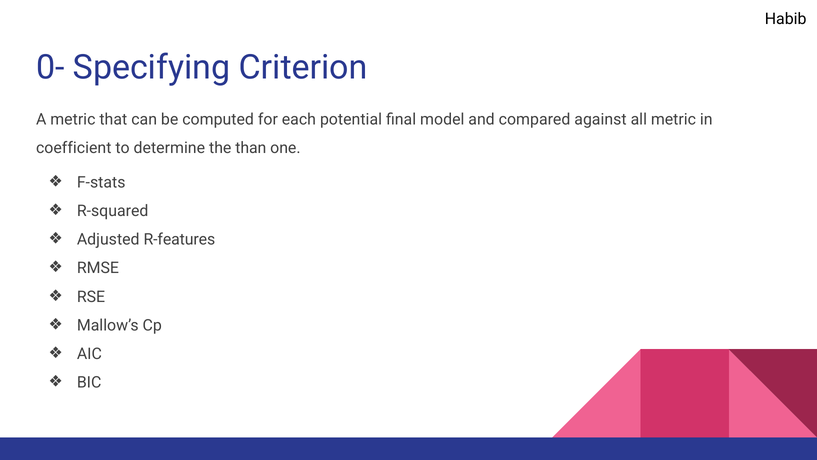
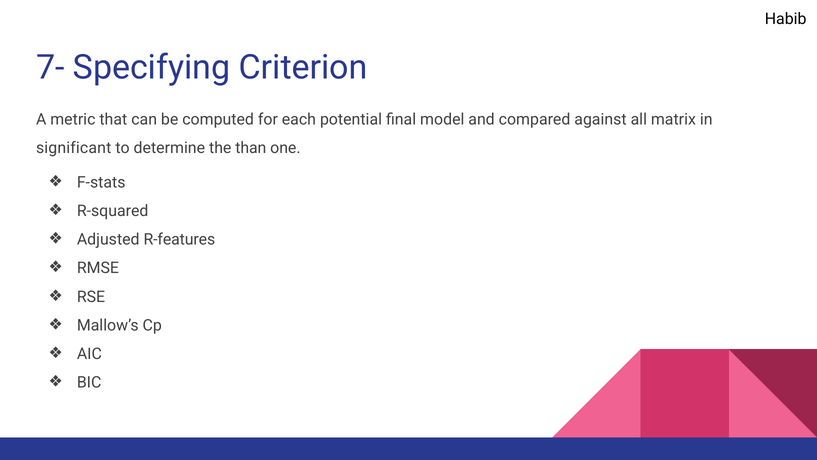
0-: 0- -> 7- (50, 68)
all metric: metric -> matrix (673, 119)
coefficient: coefficient -> significant (74, 148)
